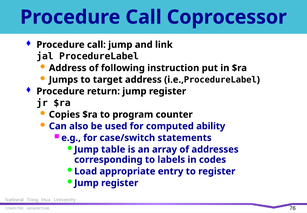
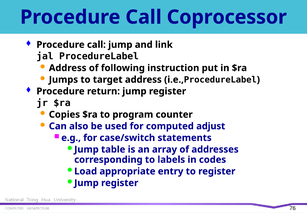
ability: ability -> adjust (211, 126)
